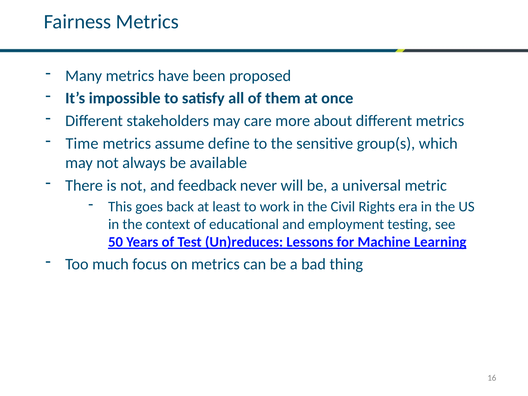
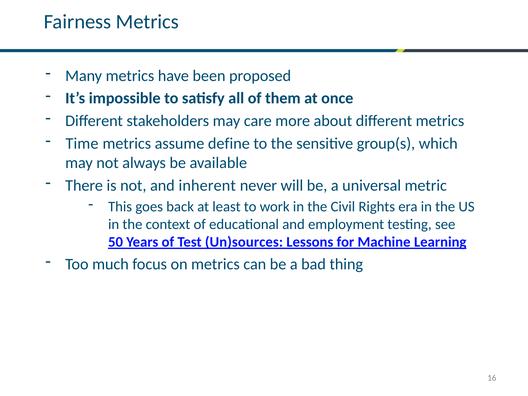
feedback: feedback -> inherent (207, 185)
Un)reduces: Un)reduces -> Un)sources (244, 242)
